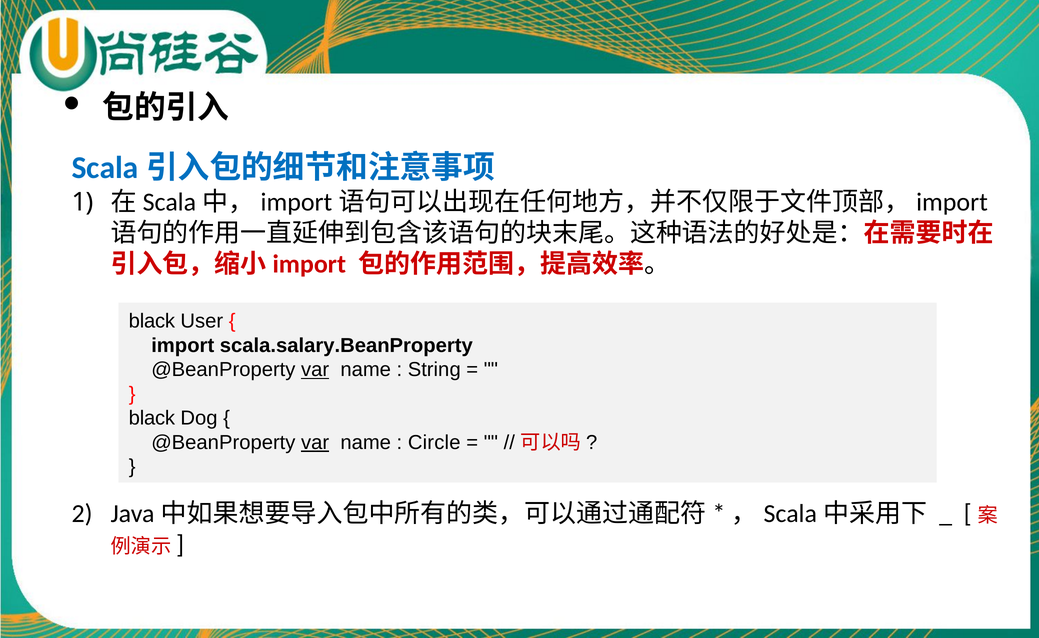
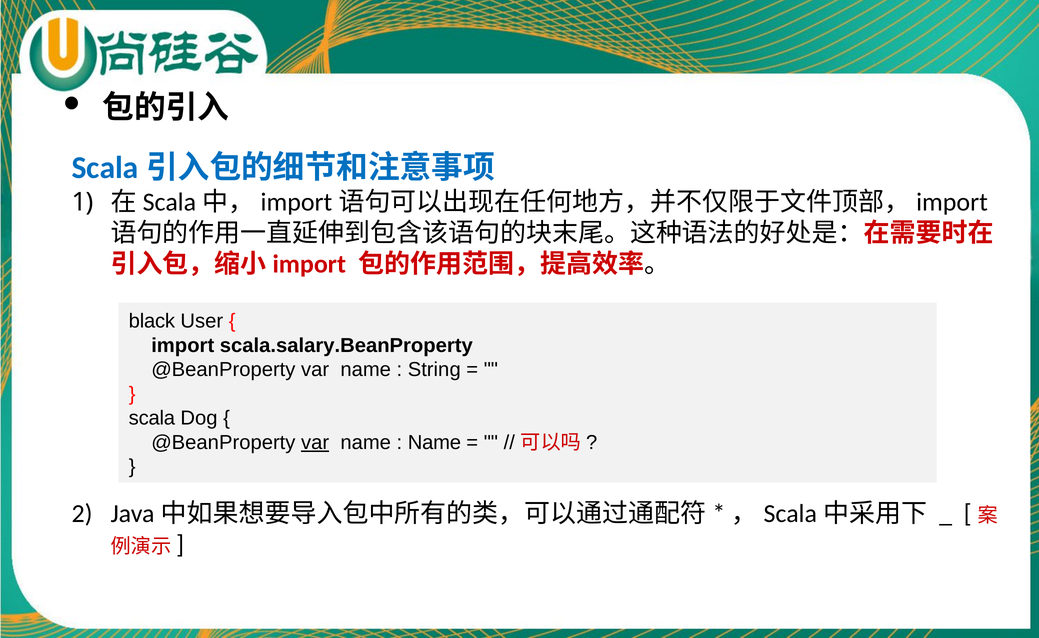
var underline: present -> none (315, 370)
black: black -> scala (152, 418)
Circle: Circle -> Name (434, 443)
